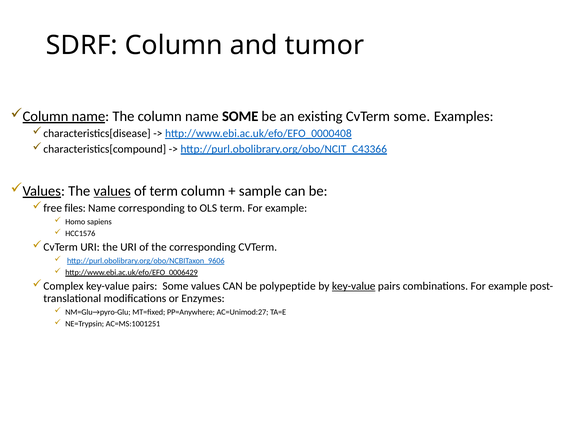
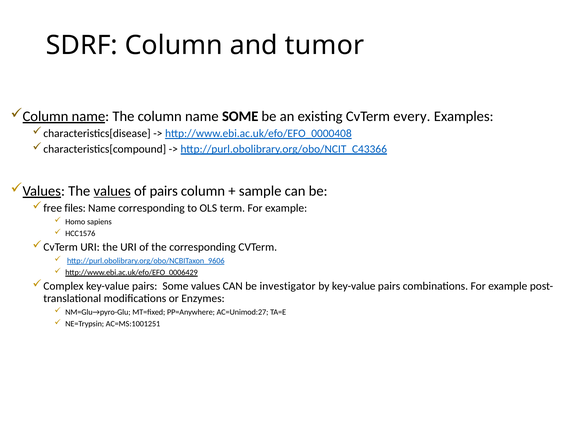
CvTerm some: some -> every (412, 116)
of term: term -> pairs (164, 191)
polypeptide: polypeptide -> investigator (288, 286)
key-value underline: present -> none (354, 286)
